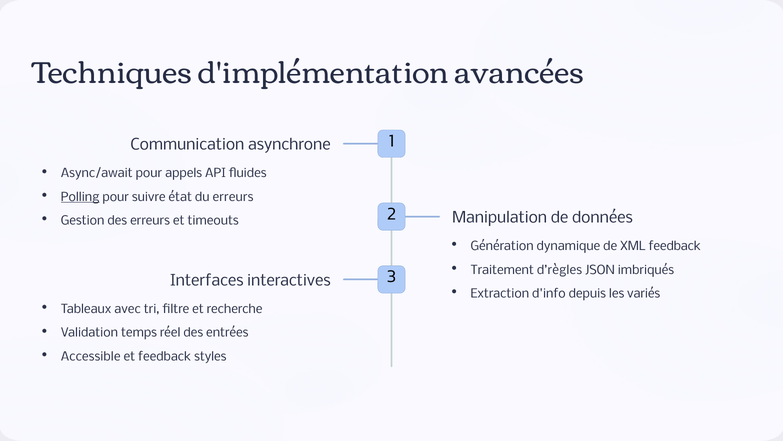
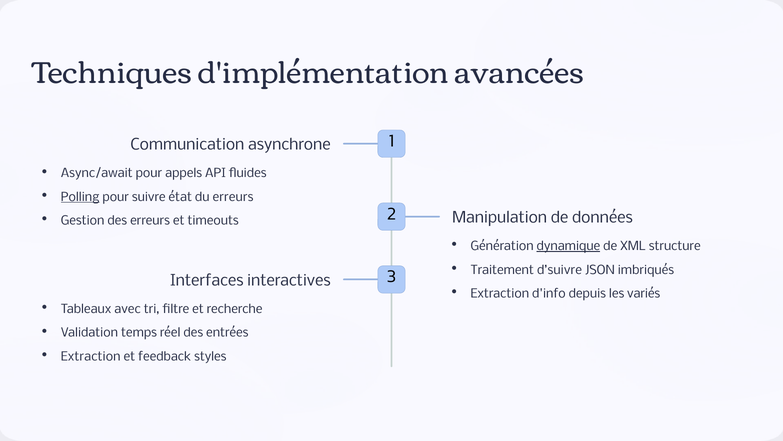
dynamique underline: none -> present (568, 246)
XML feedback: feedback -> structure (675, 246)
d’règles: d’règles -> d’suivre (560, 270)
Accessible: Accessible -> Extraction (91, 356)
